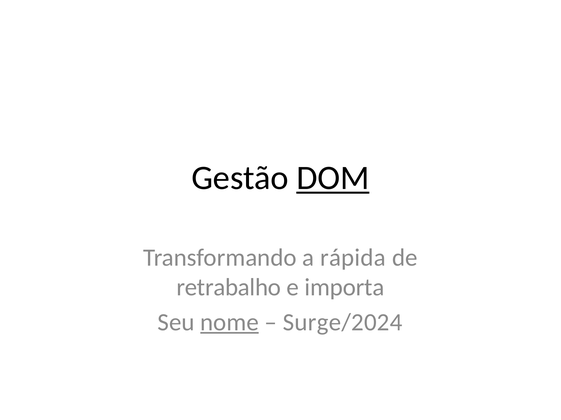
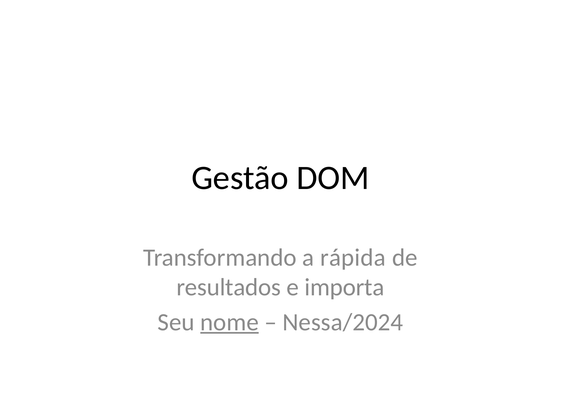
DOM underline: present -> none (333, 178)
retrabalho: retrabalho -> resultados (229, 288)
Surge/2024: Surge/2024 -> Nessa/2024 (343, 323)
